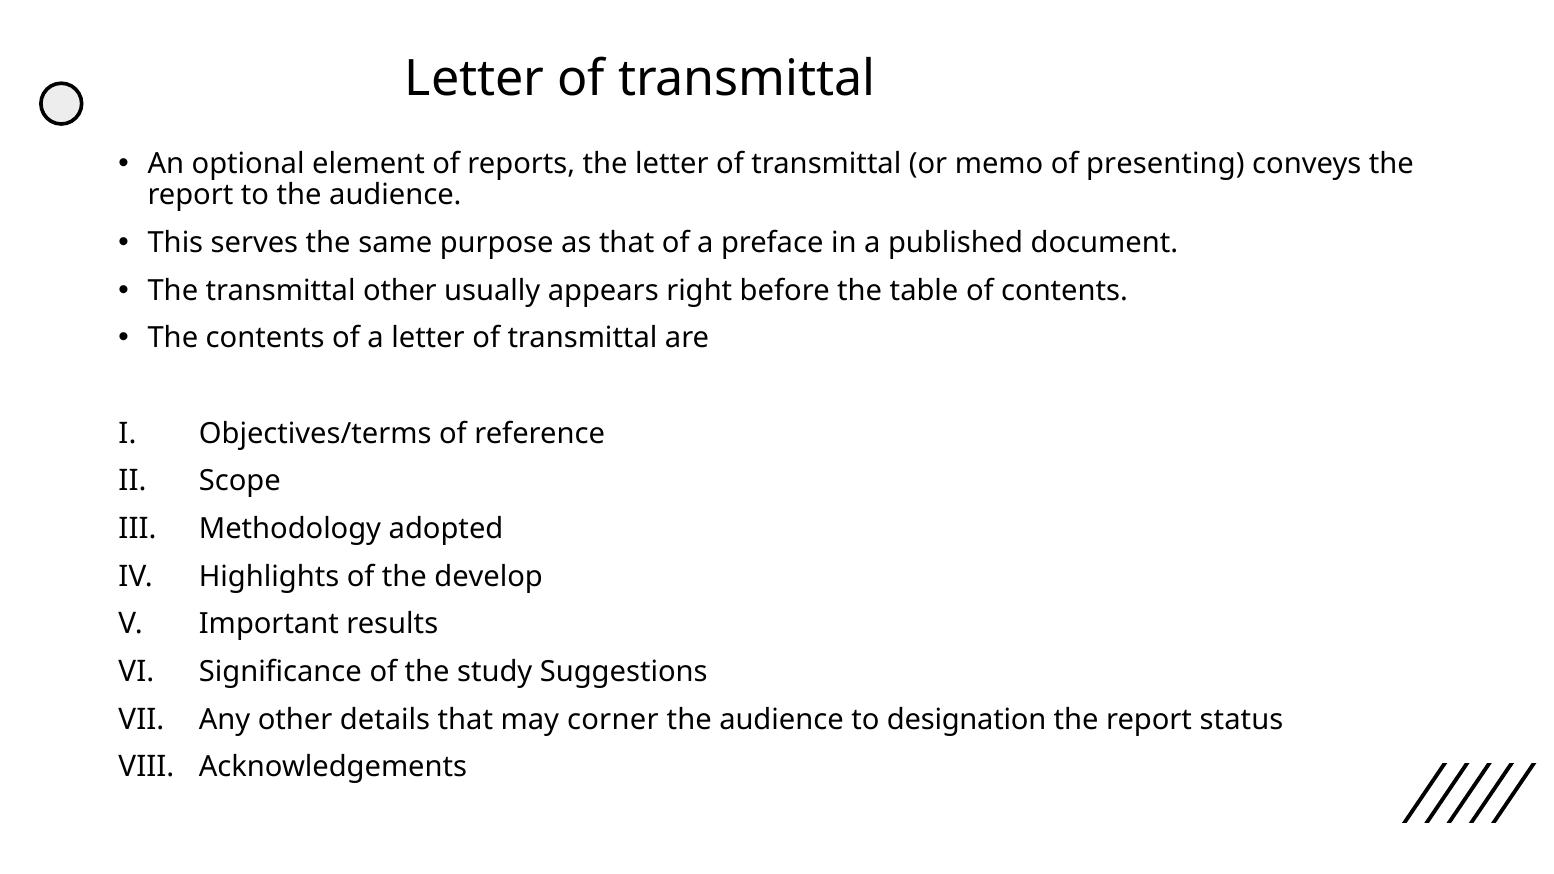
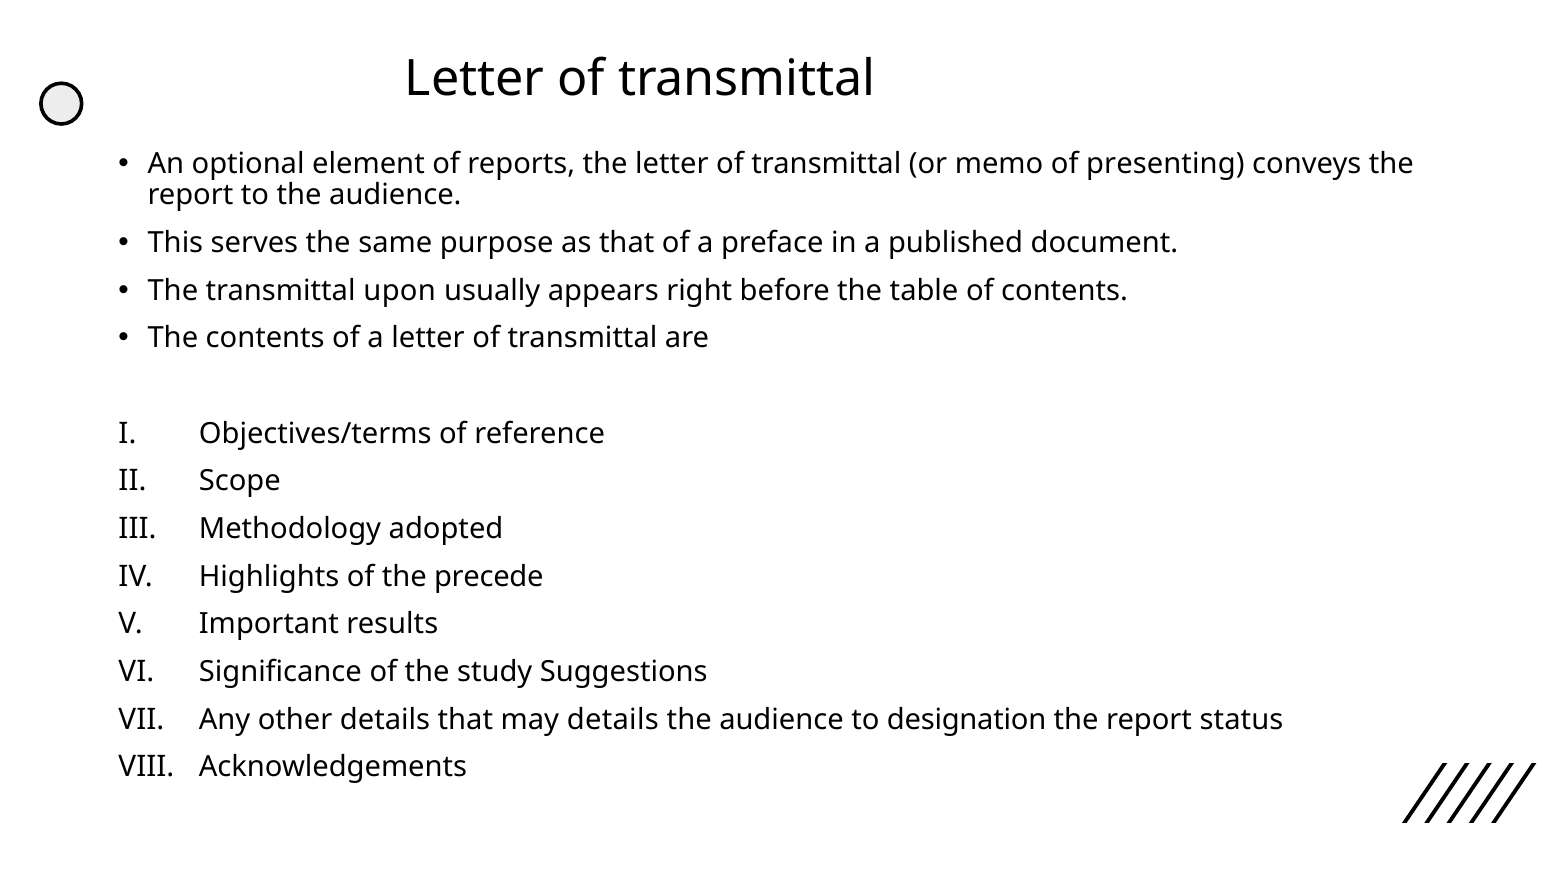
transmittal other: other -> upon (400, 291)
develop: develop -> precede (489, 577)
may corner: corner -> details (613, 720)
